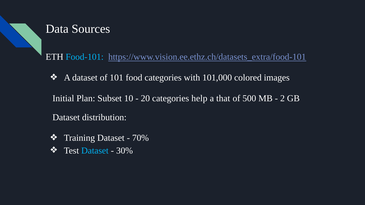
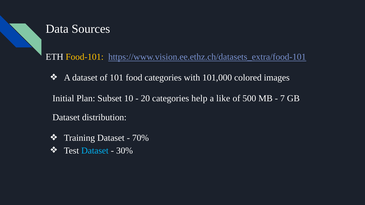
Food-101 colour: light blue -> yellow (85, 57)
that: that -> like (223, 98)
2: 2 -> 7 (282, 98)
